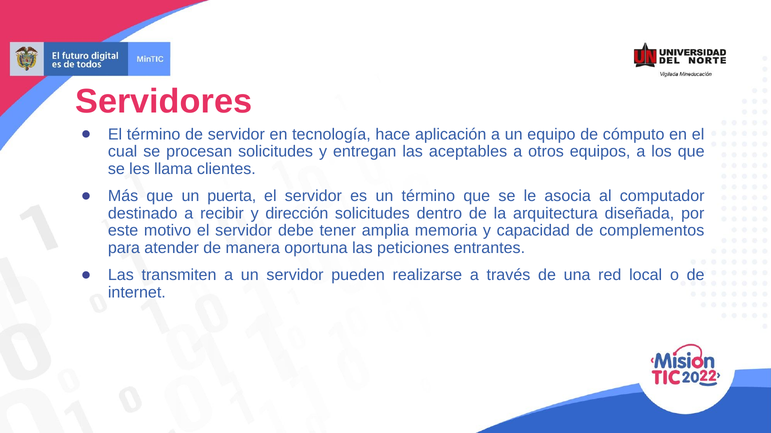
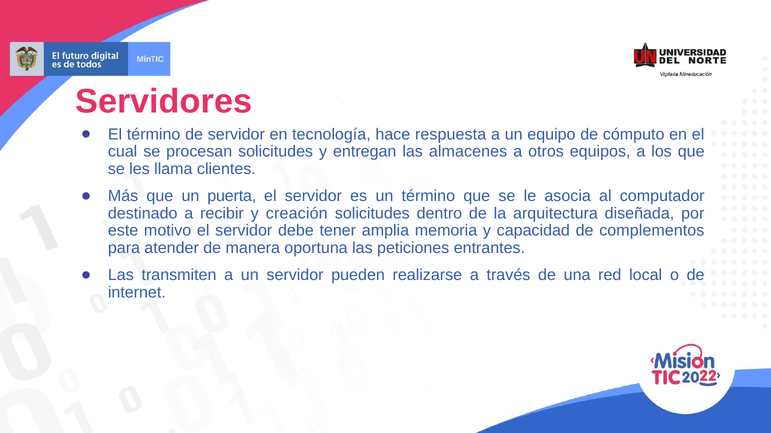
aplicación: aplicación -> respuesta (451, 135)
aceptables: aceptables -> almacenes (468, 152)
dirección: dirección -> creación (297, 214)
